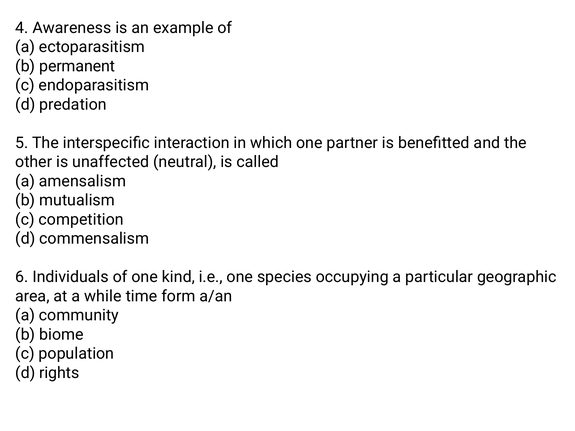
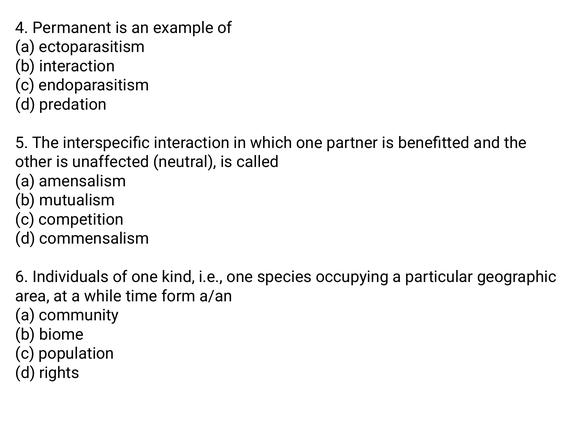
Awareness: Awareness -> Permanent (72, 28)
b permanent: permanent -> interaction (77, 66)
